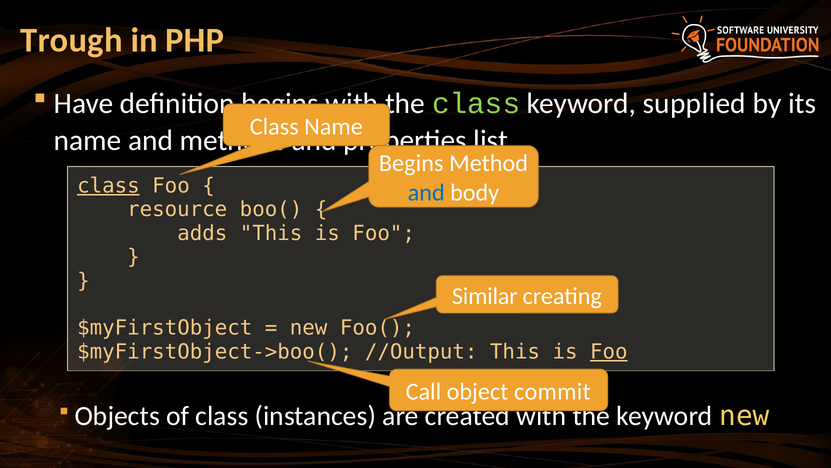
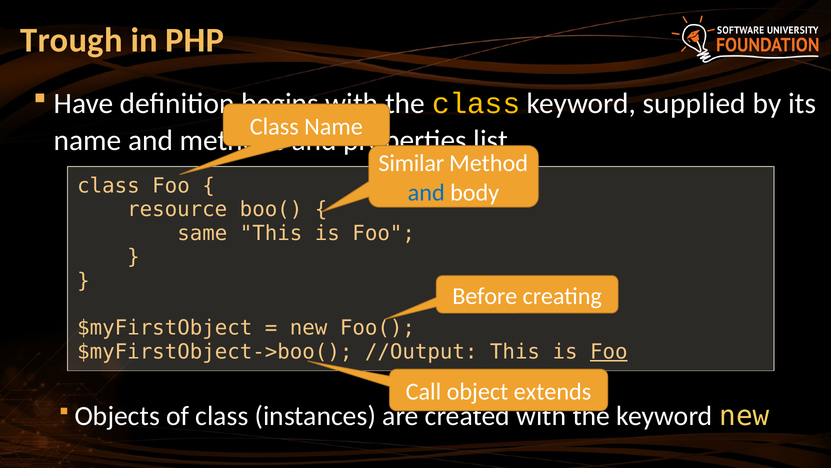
class colour: light green -> yellow (476, 104)
Begins: Begins -> Similar (411, 163)
class underline: present -> none (108, 186)
adds: adds -> same (202, 233)
Similar: Similar -> Before (485, 296)
commit: commit -> extends (553, 391)
